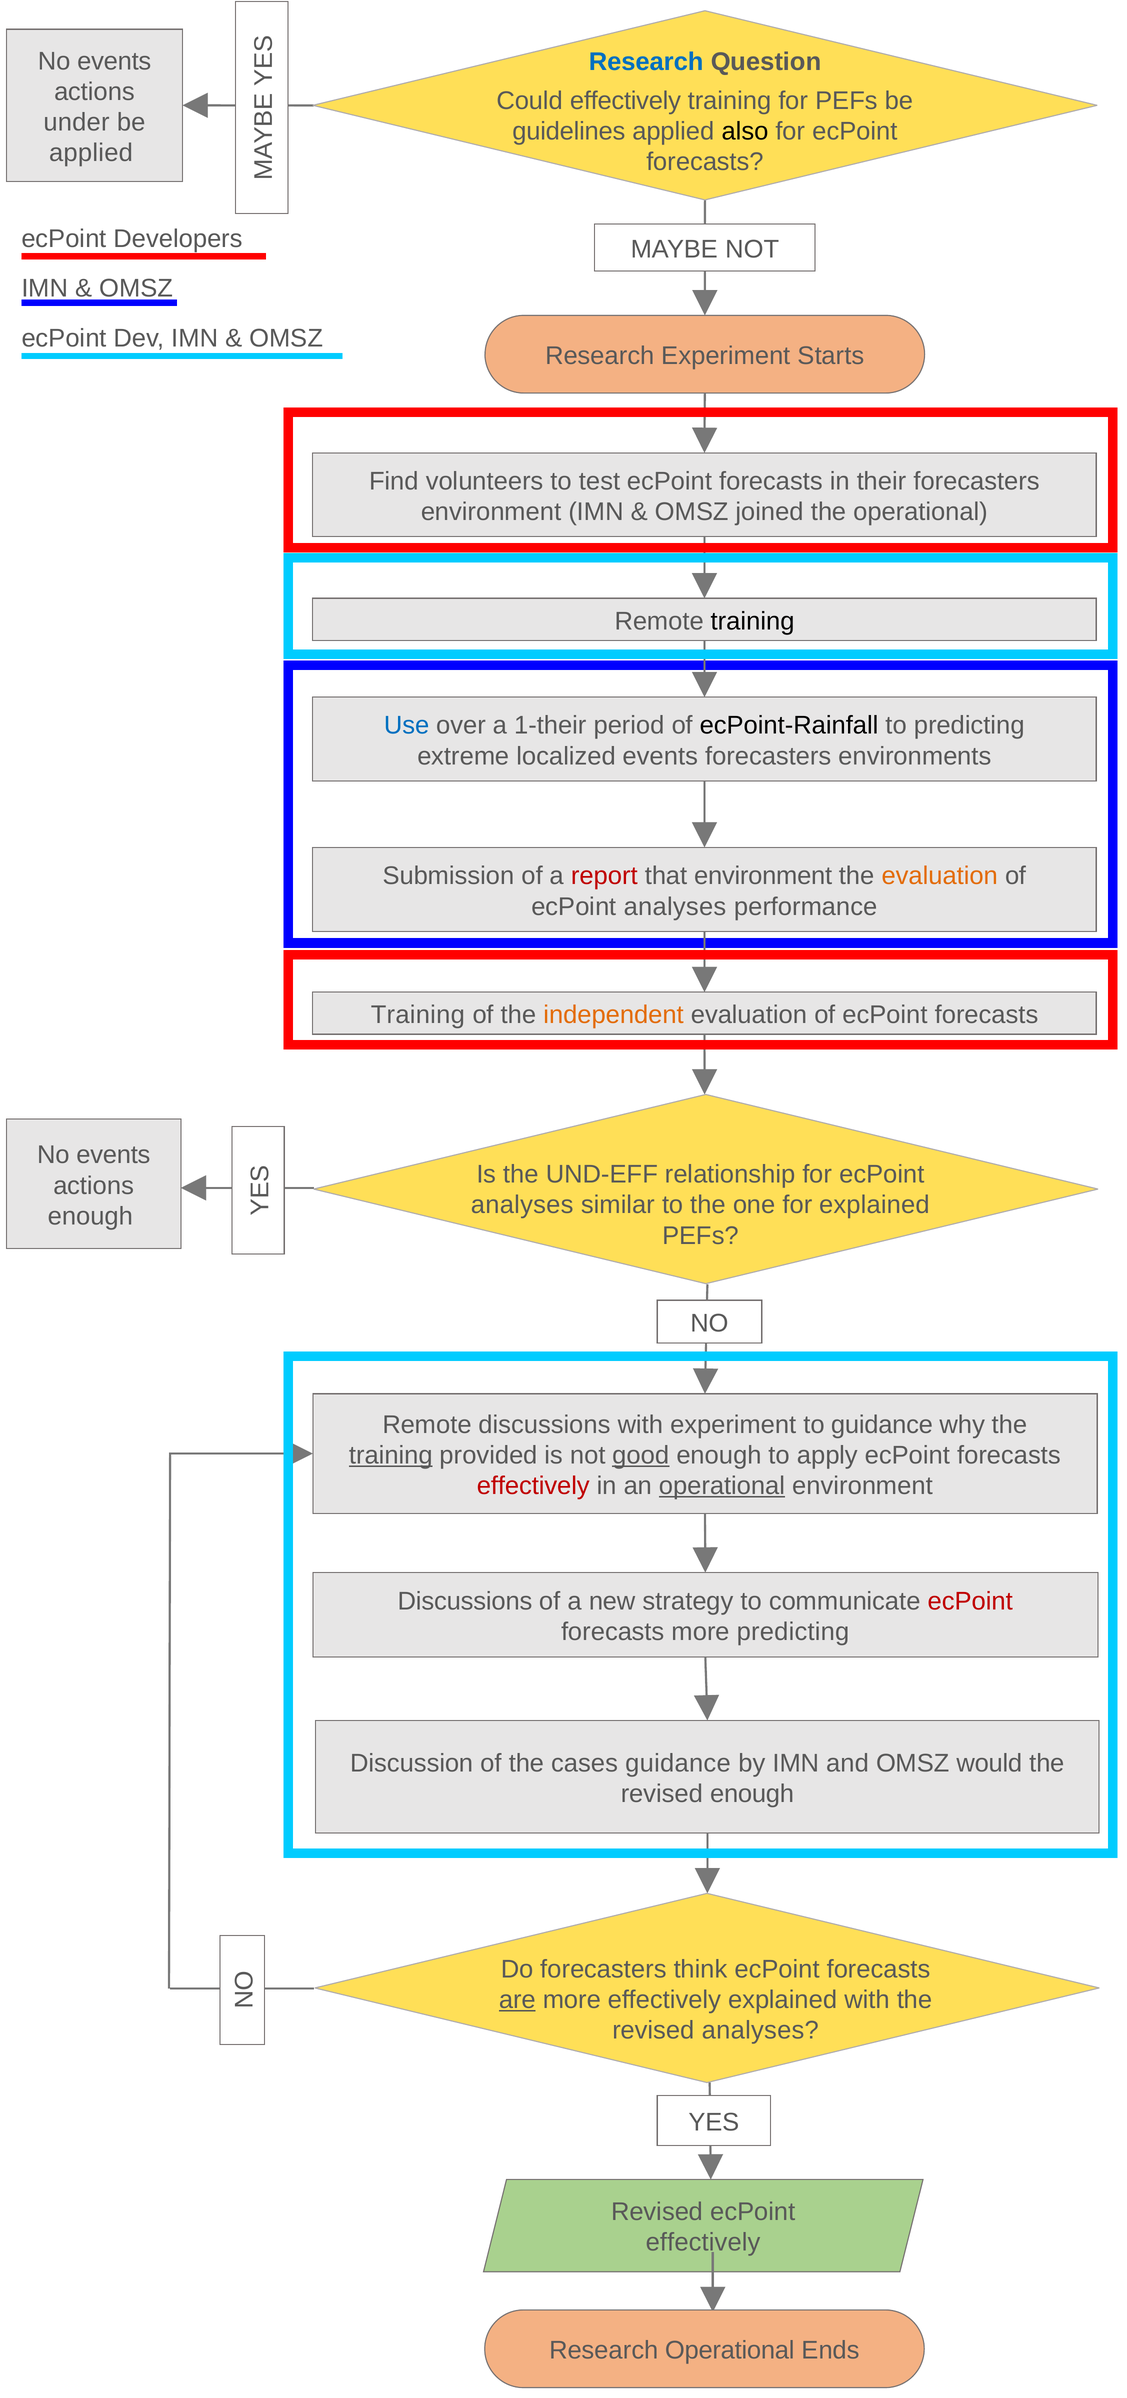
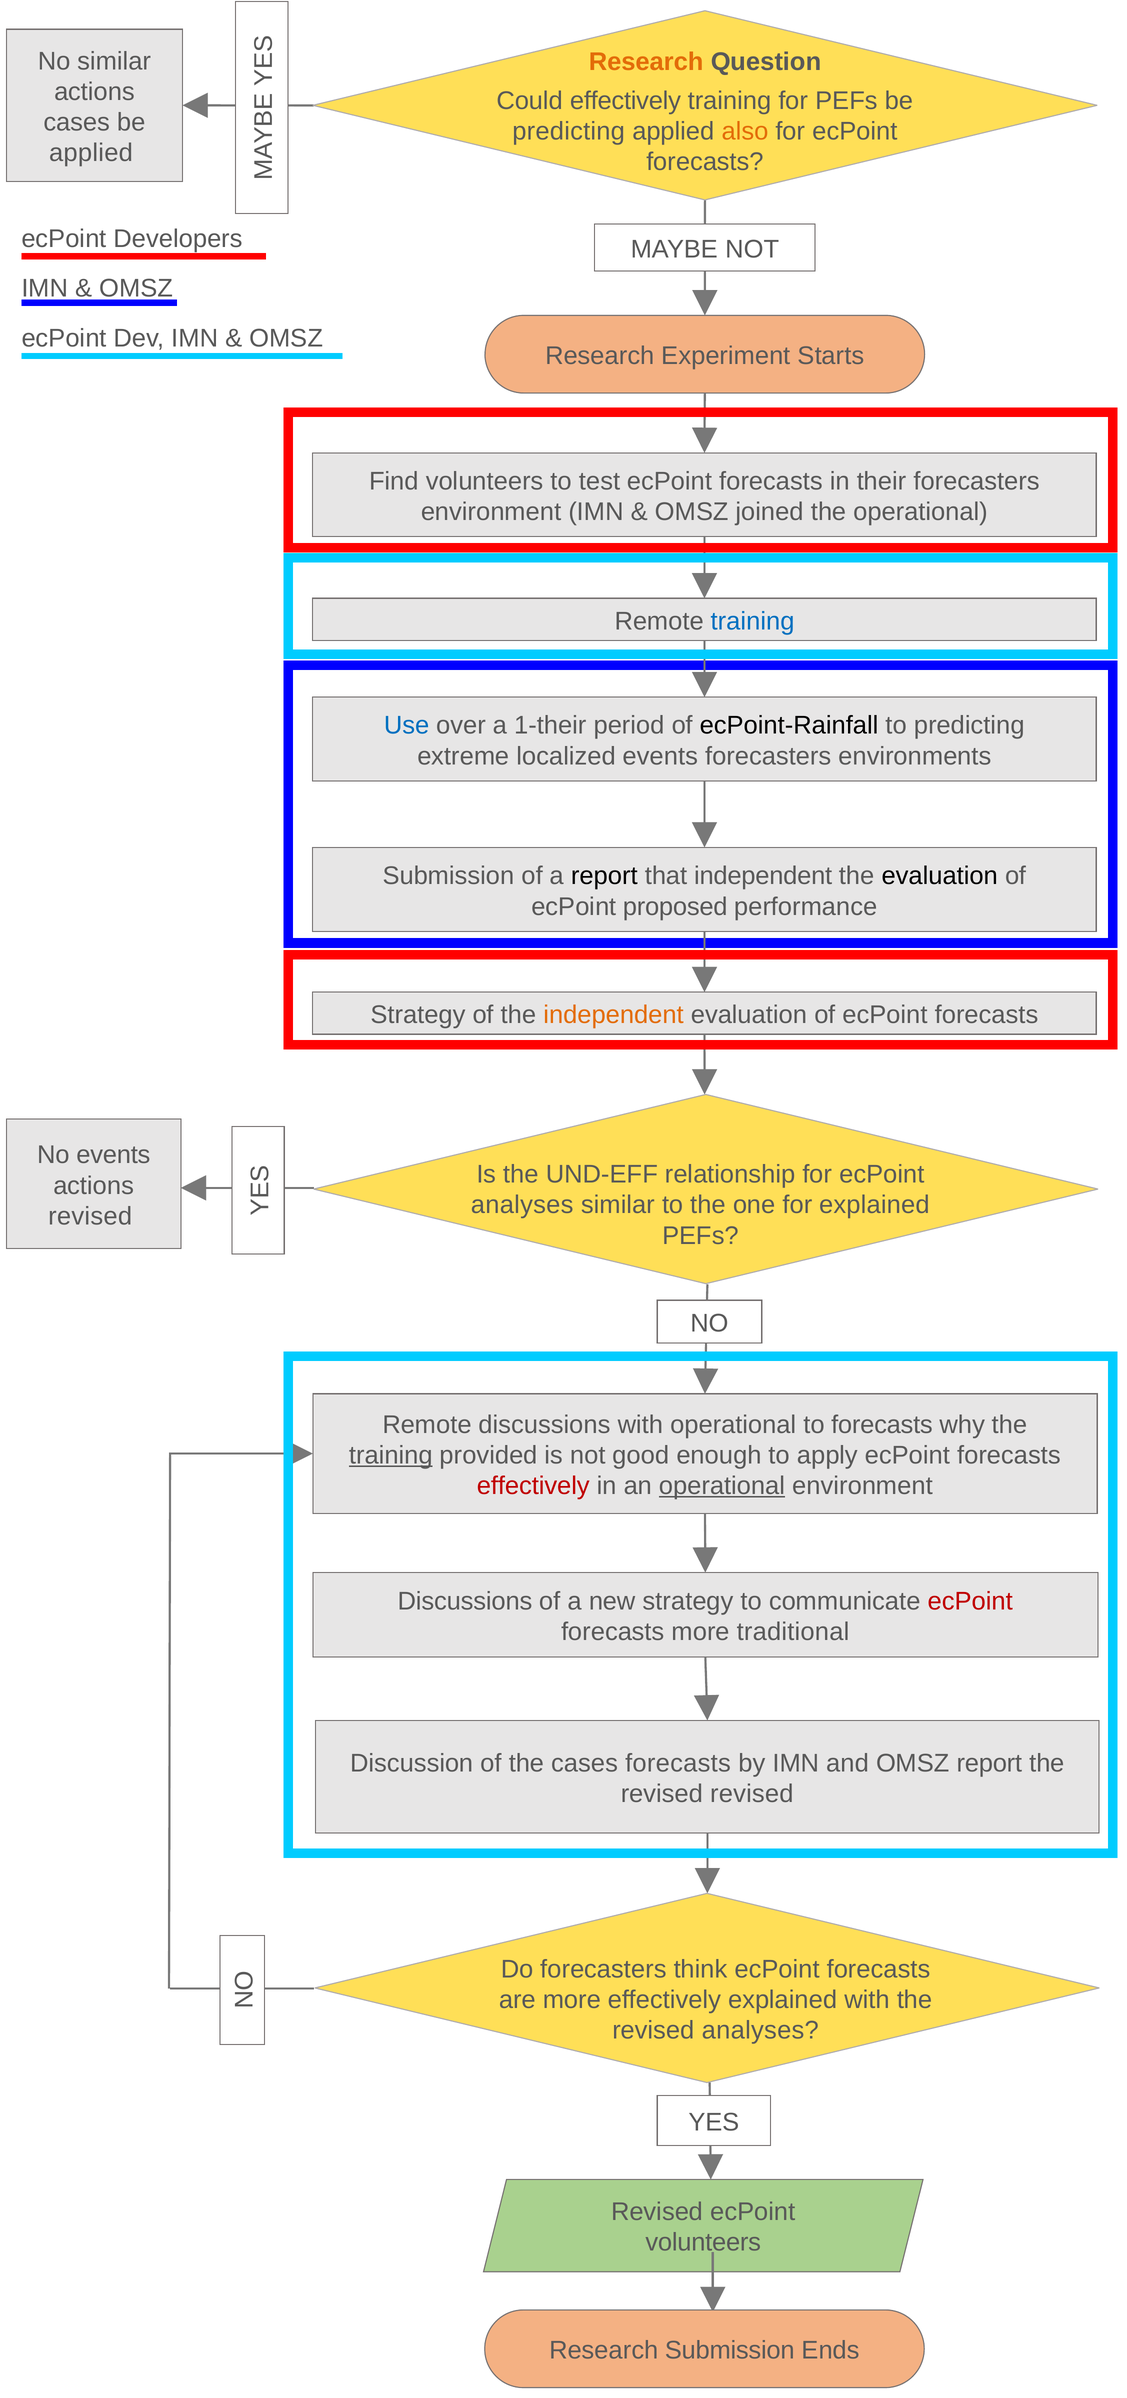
events: events -> similar (114, 61)
Research colour: blue -> orange (646, 62)
under: under -> cases (77, 122)
guidelines: guidelines -> predicting (569, 131)
also colour: black -> orange (745, 131)
training colour: black -> blue (753, 621)
report colour: red -> black (604, 876)
that environment: environment -> independent (763, 876)
evaluation colour: orange -> black (940, 876)
analyses: analyses -> proposed (675, 907)
Training: Training -> Strategy (418, 1015)
enough: enough -> revised (90, 1217)
with experiment: experiment -> operational (733, 1425)
to guidance: guidance -> forecasts (882, 1425)
good underline: present -> none (641, 1456)
more predicting: predicting -> traditional (793, 1632)
cases guidance: guidance -> forecasts (678, 1764)
OMSZ would: would -> report (989, 1764)
enough: enough -> revised (752, 1795)
are underline: present -> none (517, 2001)
effectively: effectively -> volunteers (703, 2244)
Research Operational: Operational -> Submission (730, 2352)
